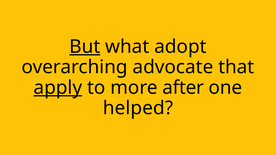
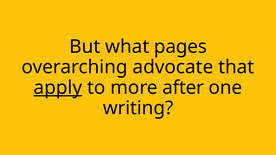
But underline: present -> none (85, 47)
adopt: adopt -> pages (180, 47)
helped: helped -> writing (138, 108)
